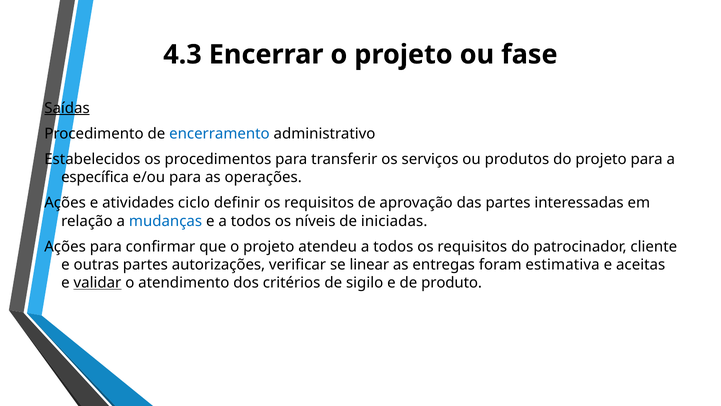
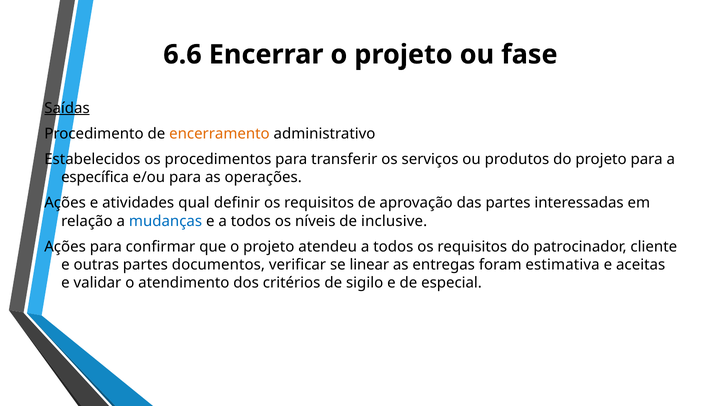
4.3: 4.3 -> 6.6 (182, 54)
encerramento colour: blue -> orange (219, 134)
ciclo: ciclo -> qual (194, 203)
iniciadas: iniciadas -> inclusive (394, 221)
autorizações: autorizações -> documentos (218, 264)
validar underline: present -> none (97, 283)
produto: produto -> especial (452, 283)
